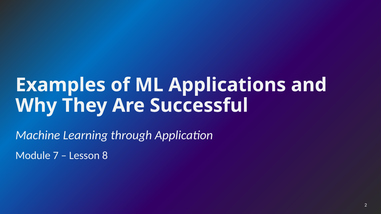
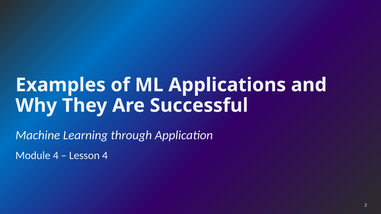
Module 7: 7 -> 4 (56, 156)
Lesson 8: 8 -> 4 (105, 156)
